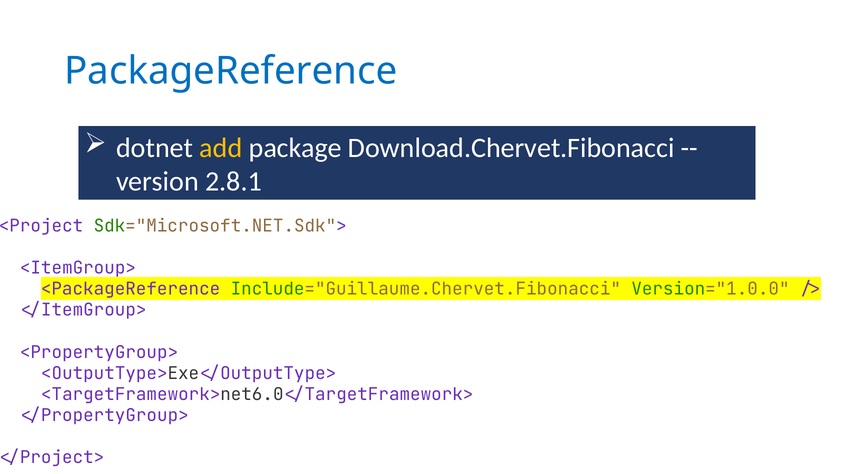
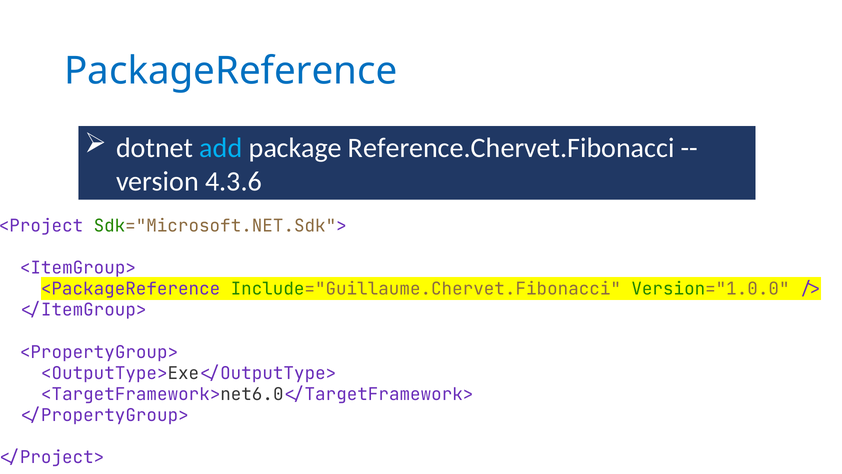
add colour: yellow -> light blue (221, 148)
Download.Chervet.Fibonacci: Download.Chervet.Fibonacci -> Reference.Chervet.Fibonacci (511, 148)
2.8.1: 2.8.1 -> 4.3.6 (234, 182)
